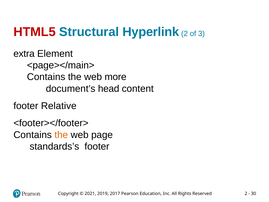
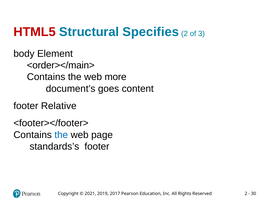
Hyperlink: Hyperlink -> Specifies (151, 32)
extra: extra -> body (24, 54)
<page></main>: <page></main> -> <order></main> (61, 65)
head: head -> goes (109, 89)
the colour: orange -> blue (61, 135)
